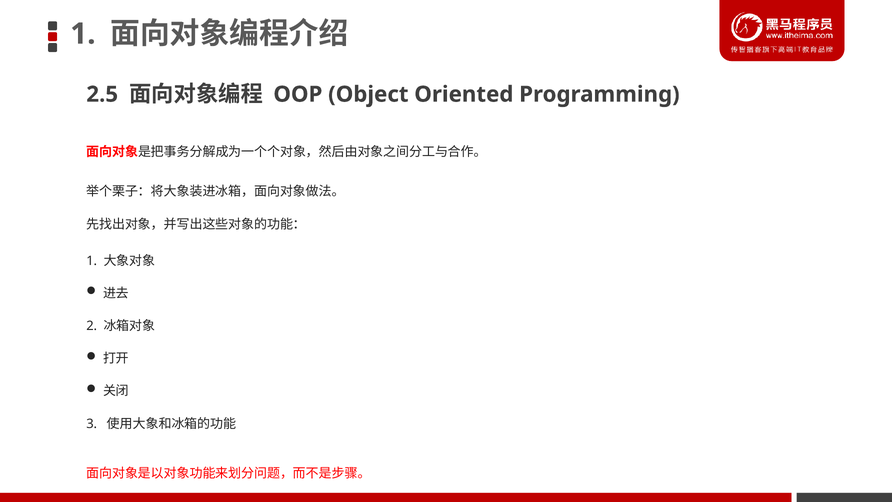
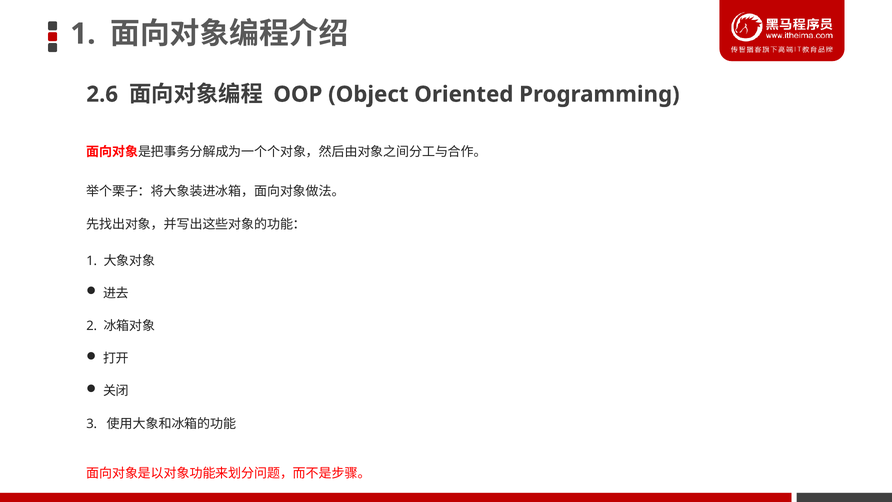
2.5: 2.5 -> 2.6 (102, 94)
